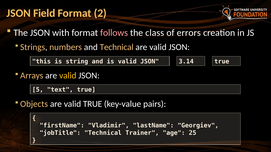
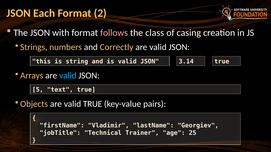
Field: Field -> Each (44, 13)
errors: errors -> casing (189, 33)
and Technical: Technical -> Correctly (117, 47)
valid colour: yellow -> light blue (68, 76)
